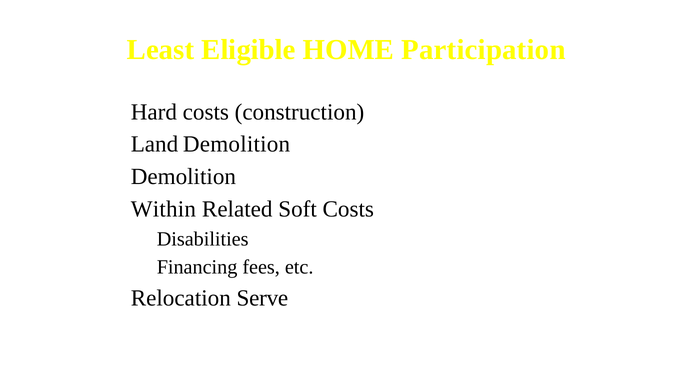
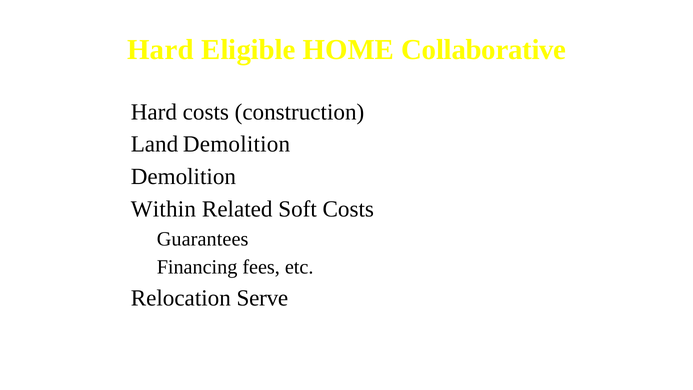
Least: Least -> Hard (160, 50)
Participation: Participation -> Collaborative (484, 50)
Disabilities: Disabilities -> Guarantees (203, 239)
